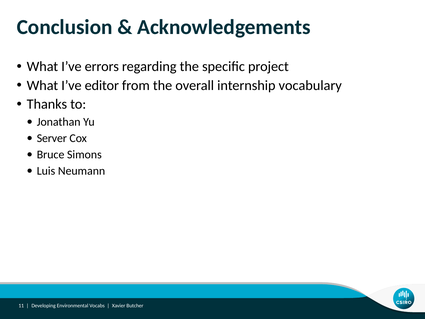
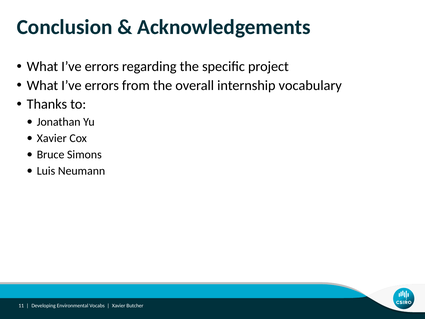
editor: editor -> errors (102, 85)
Server: Server -> Xavier (52, 138)
